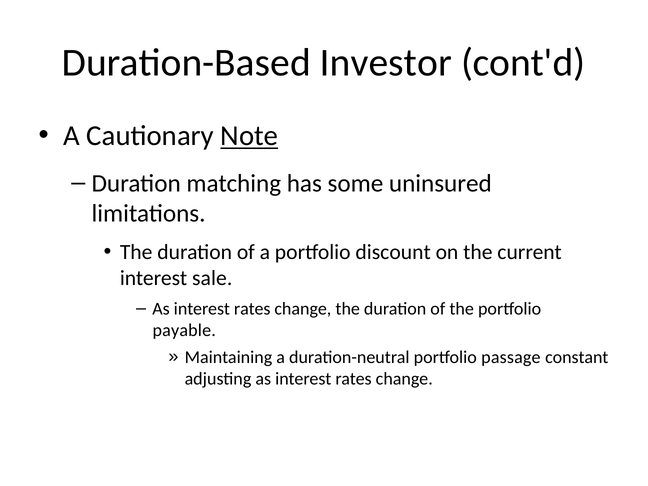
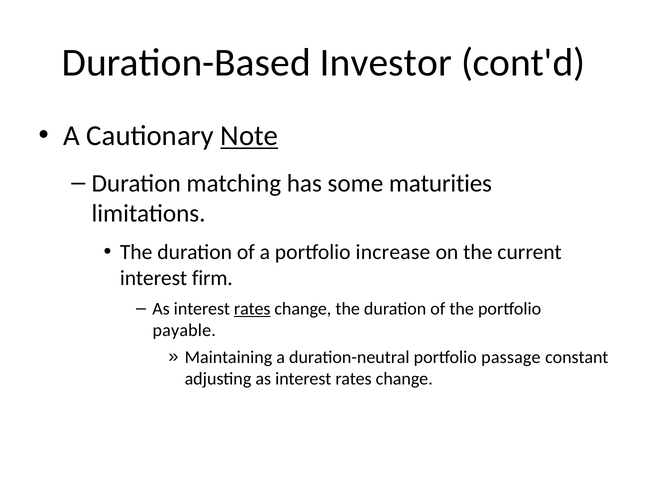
uninsured: uninsured -> maturities (440, 183)
discount: discount -> increase (393, 252)
sale: sale -> firm (212, 278)
rates underline: none -> present (252, 309)
